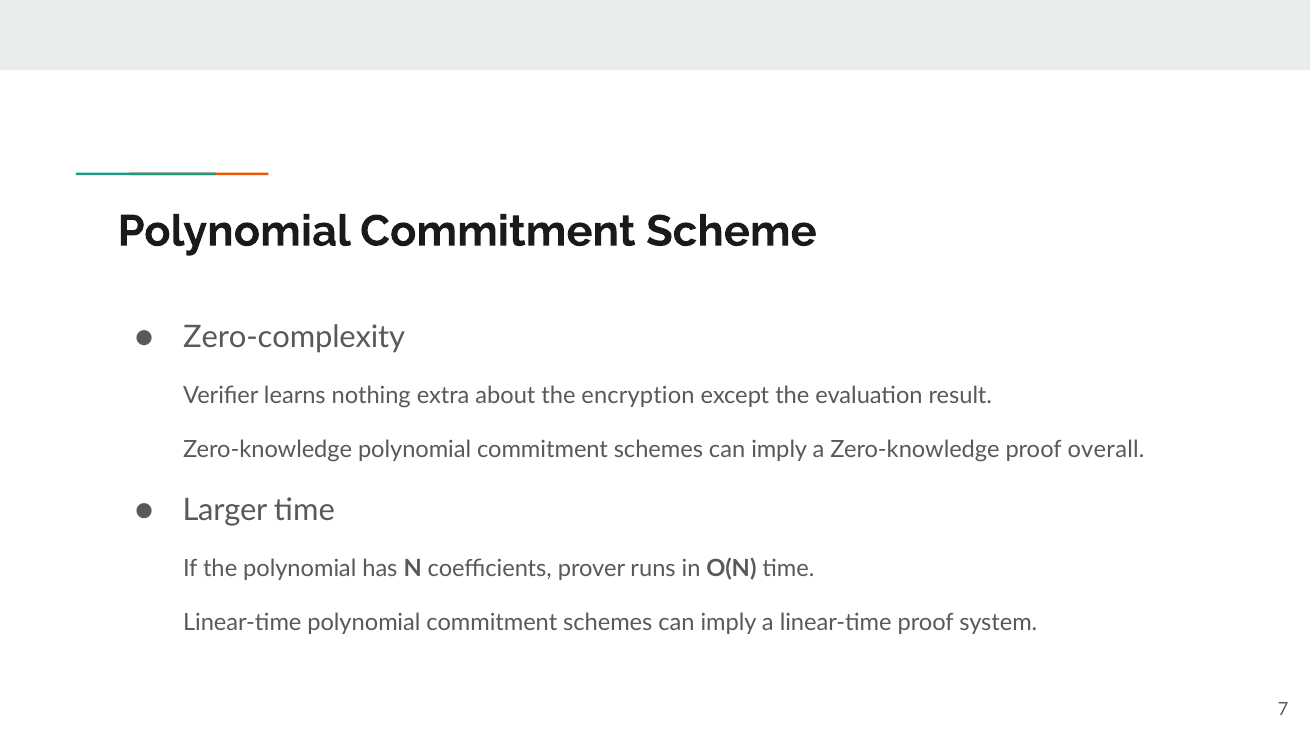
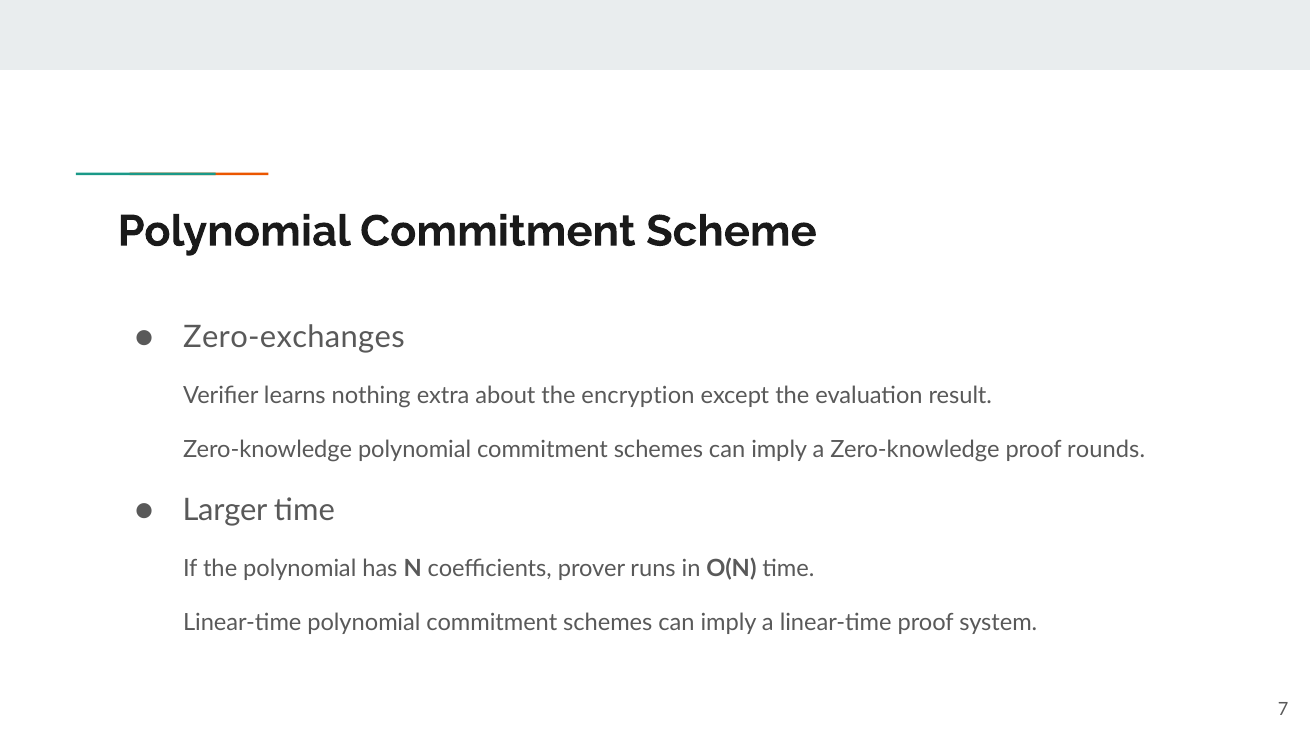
Zero-complexity: Zero-complexity -> Zero-exchanges (294, 337)
overall: overall -> rounds (1106, 450)
